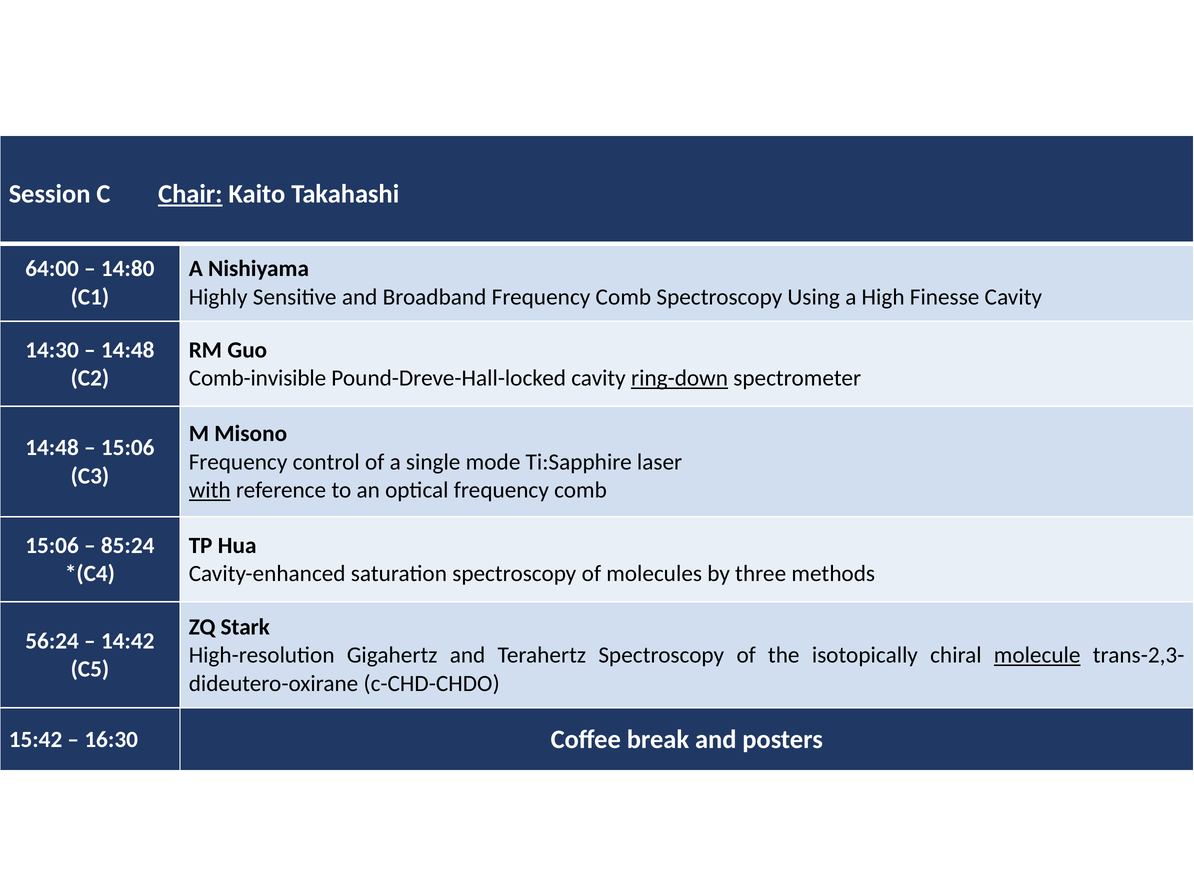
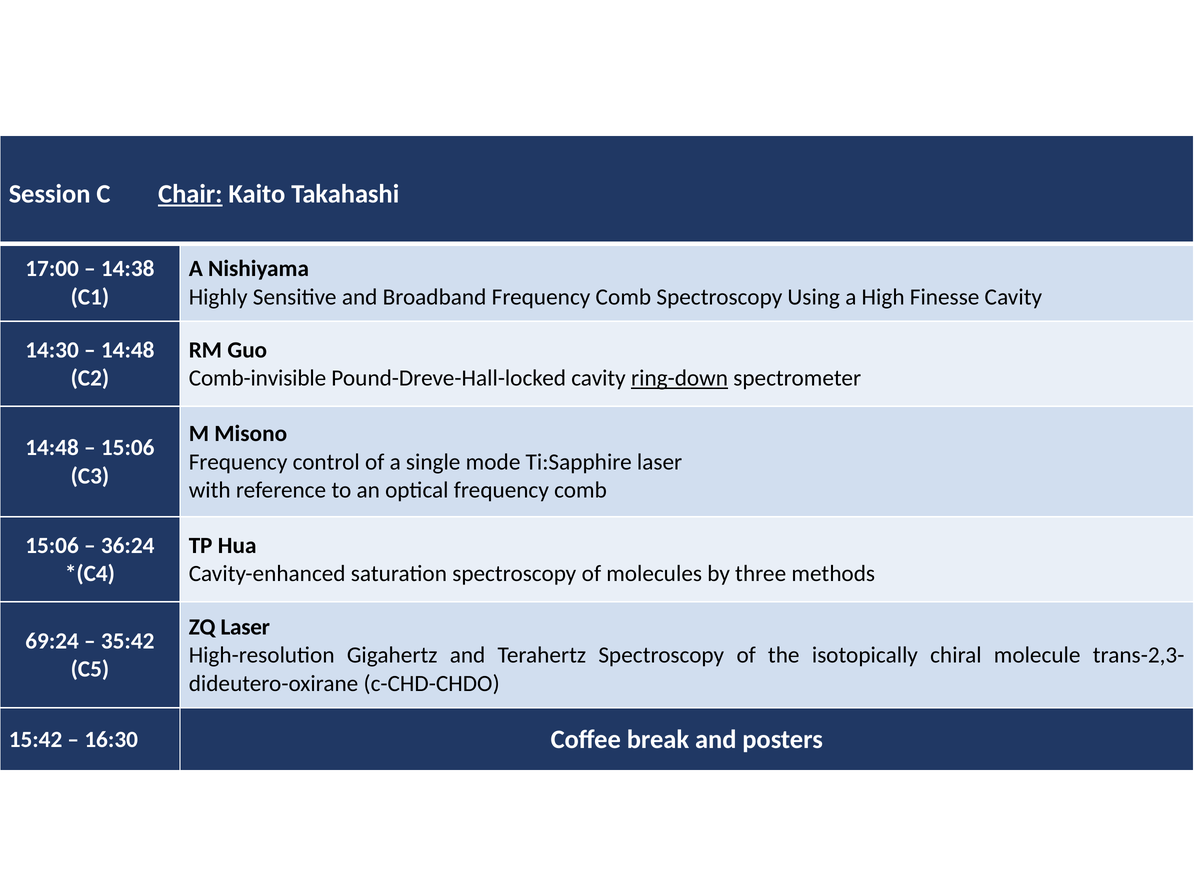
64:00: 64:00 -> 17:00 (52, 269)
14:80: 14:80 -> 14:38 (128, 269)
with underline: present -> none (210, 490)
85:24: 85:24 -> 36:24 (128, 546)
ZQ Stark: Stark -> Laser (245, 627)
56:24: 56:24 -> 69:24 (52, 641)
14:42: 14:42 -> 35:42 (128, 641)
molecule underline: present -> none (1037, 656)
